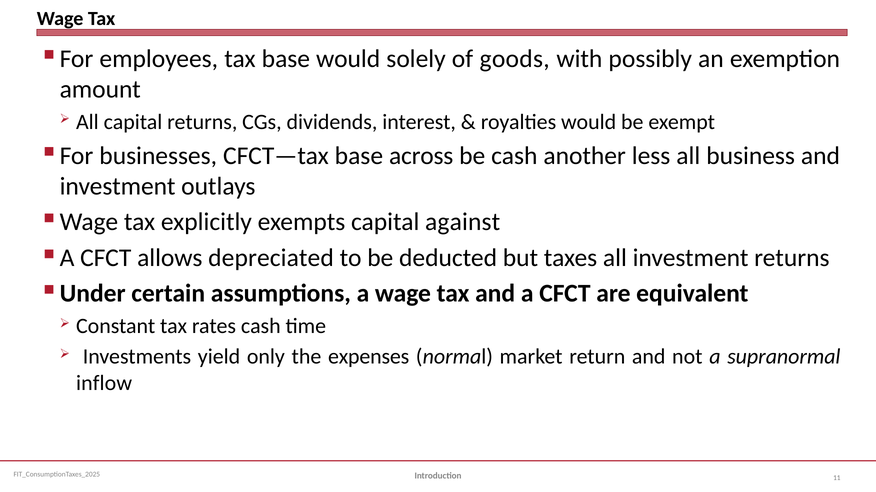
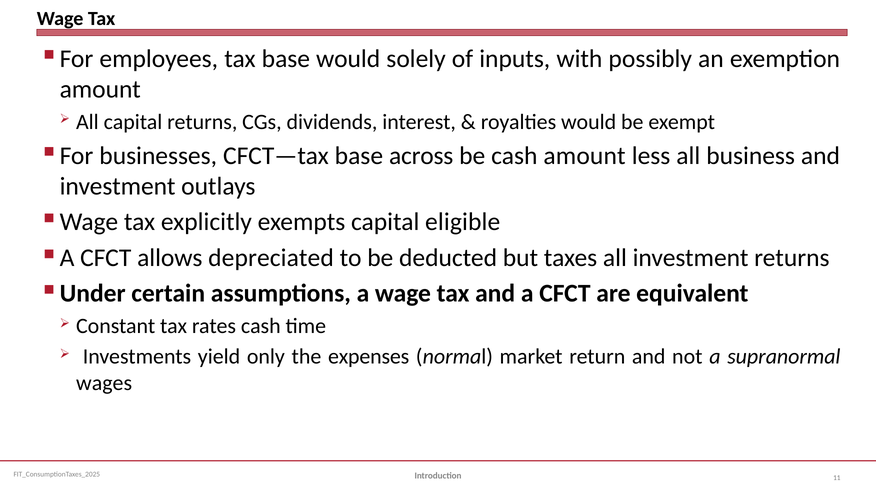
goods: goods -> inputs (515, 59)
cash another: another -> amount (585, 156)
against: against -> eligible (463, 222)
inflow: inflow -> wages (104, 383)
